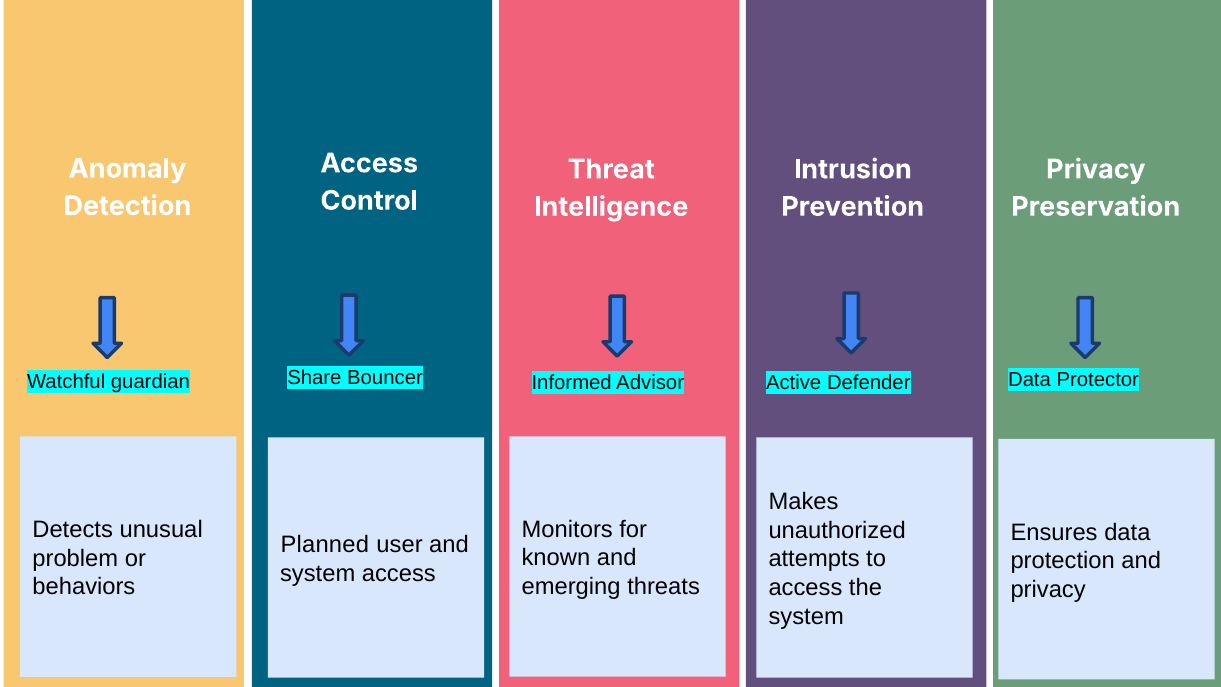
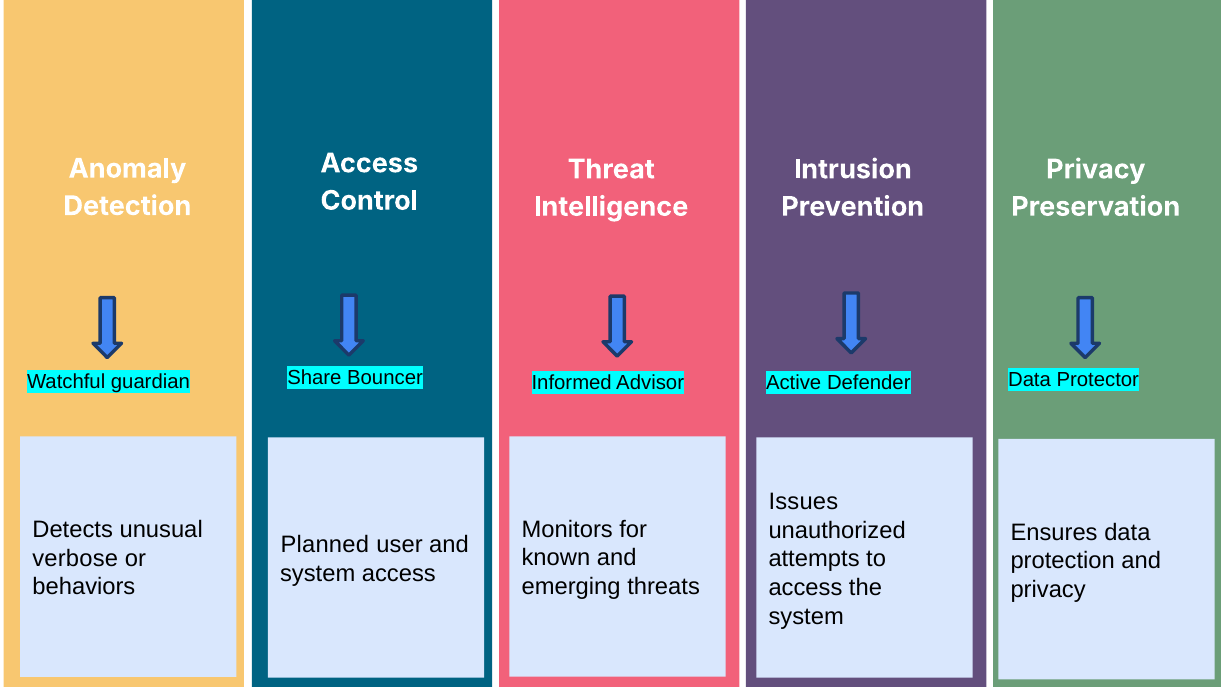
Makes: Makes -> Issues (803, 502)
problem: problem -> verbose (75, 558)
